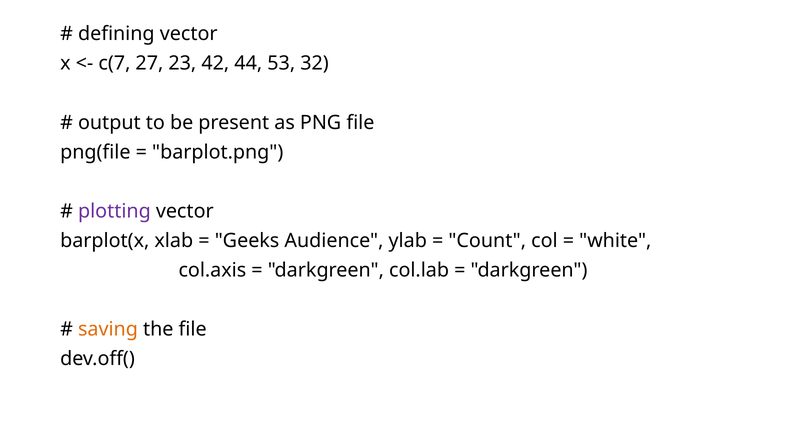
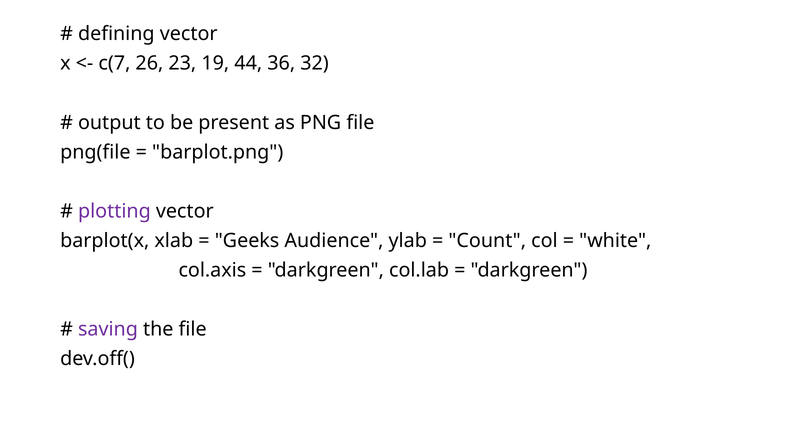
27: 27 -> 26 (149, 63)
42: 42 -> 19 (215, 63)
53: 53 -> 36 (281, 63)
saving colour: orange -> purple (108, 329)
